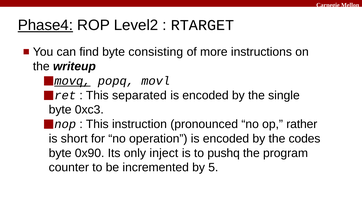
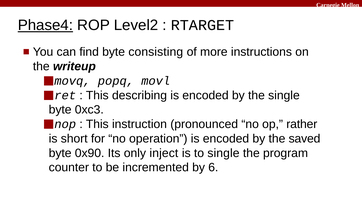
movq underline: present -> none (72, 81)
separated: separated -> describing (139, 96)
codes: codes -> saved (305, 139)
to pushq: pushq -> single (223, 154)
5: 5 -> 6 (213, 168)
